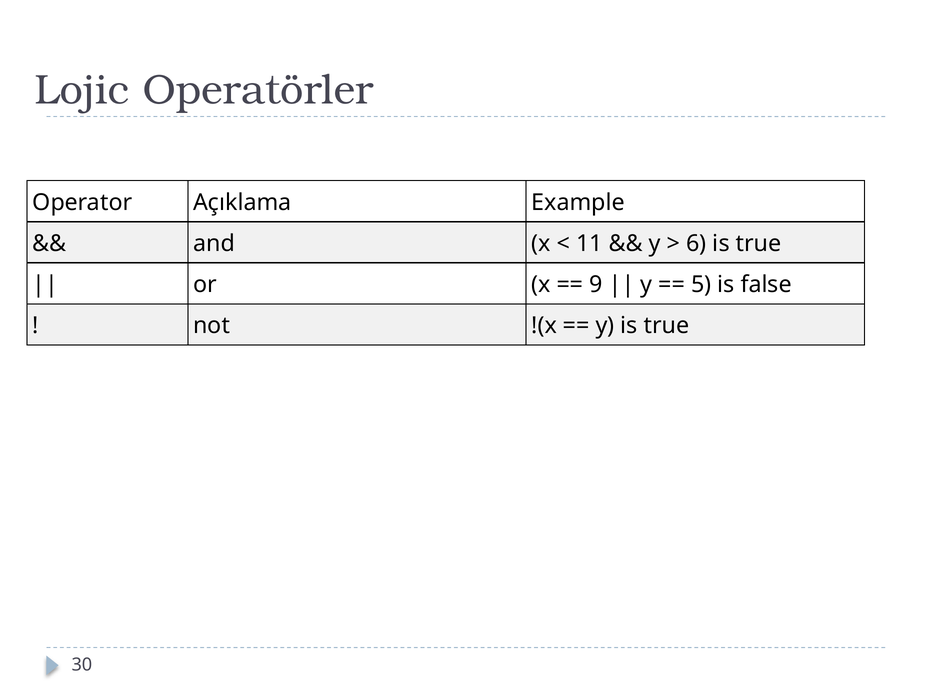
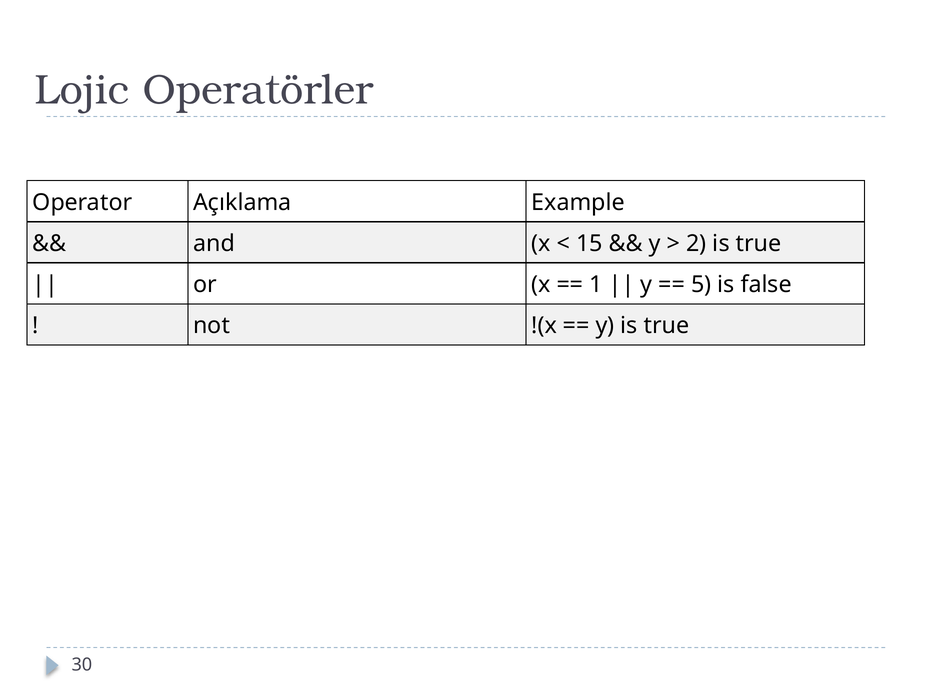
11: 11 -> 15 (589, 244)
6: 6 -> 2 (696, 244)
9: 9 -> 1 (596, 285)
